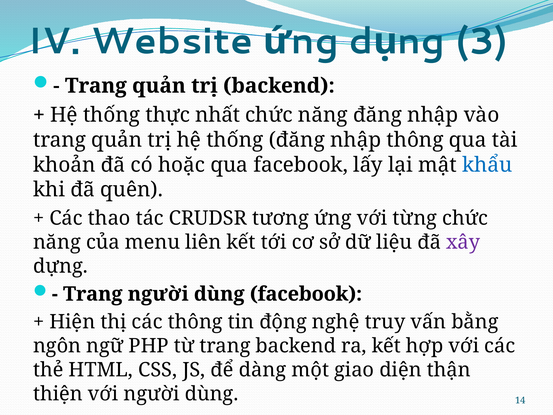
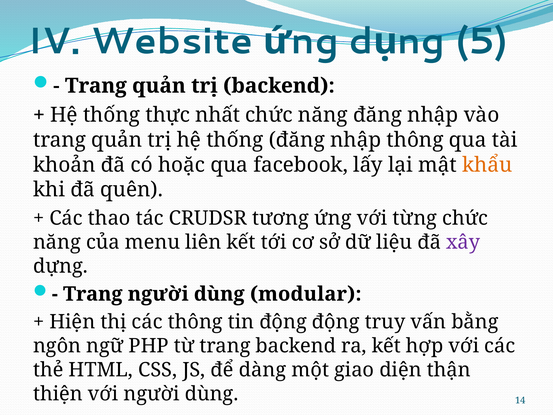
3: 3 -> 5 (482, 41)
khẩu colour: blue -> orange (487, 165)
dùng facebook: facebook -> modular (306, 294)
động nghệ: nghệ -> động (336, 322)
